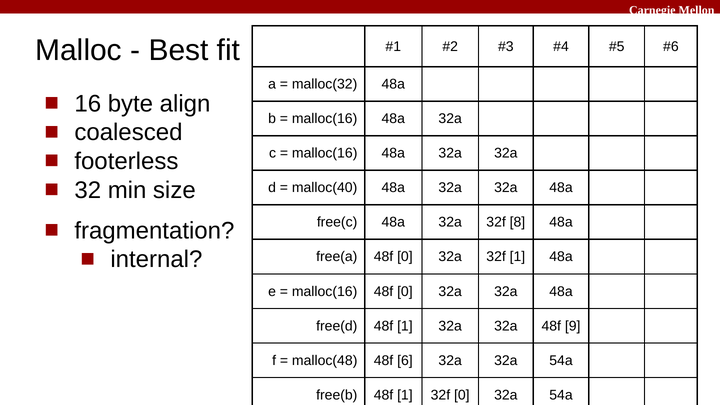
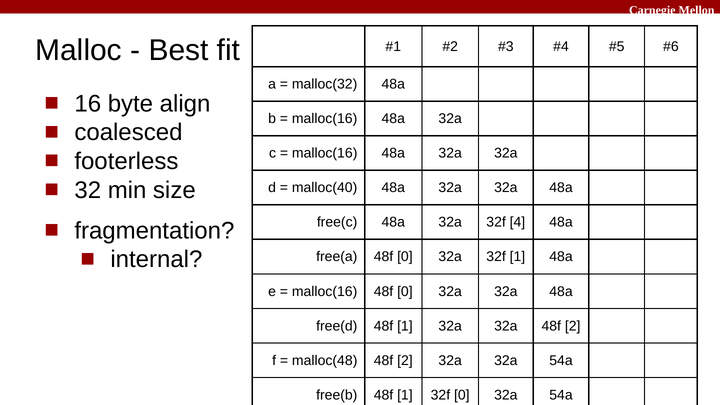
8: 8 -> 4 (517, 222)
32a 48f 9: 9 -> 2 (573, 326)
malloc(48 48f 6: 6 -> 2 (405, 360)
